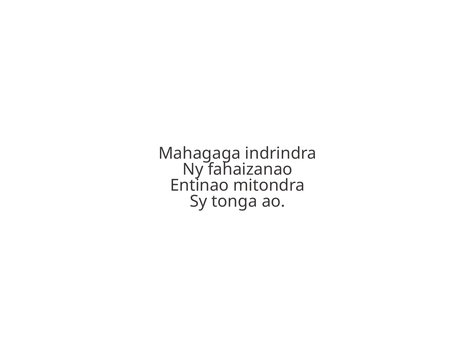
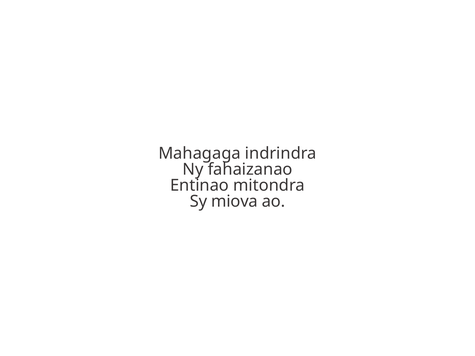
tonga: tonga -> miova (234, 202)
